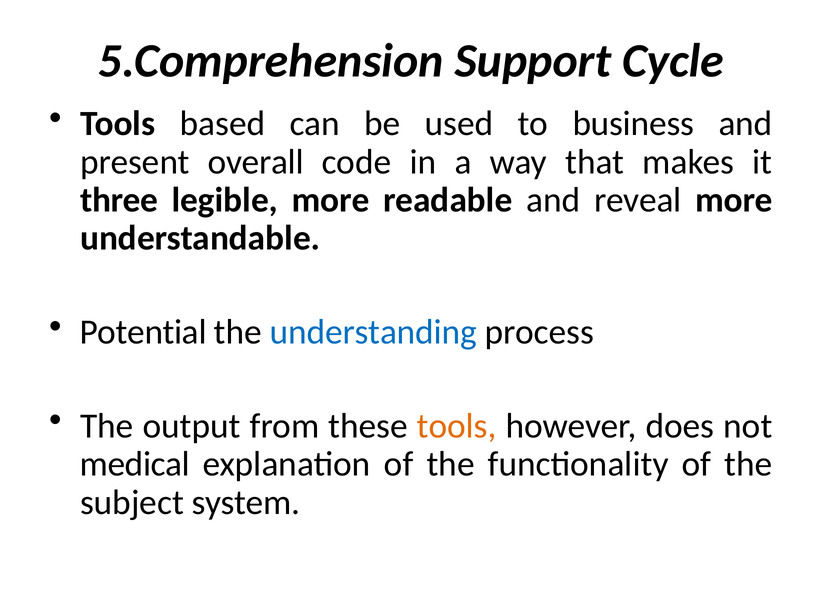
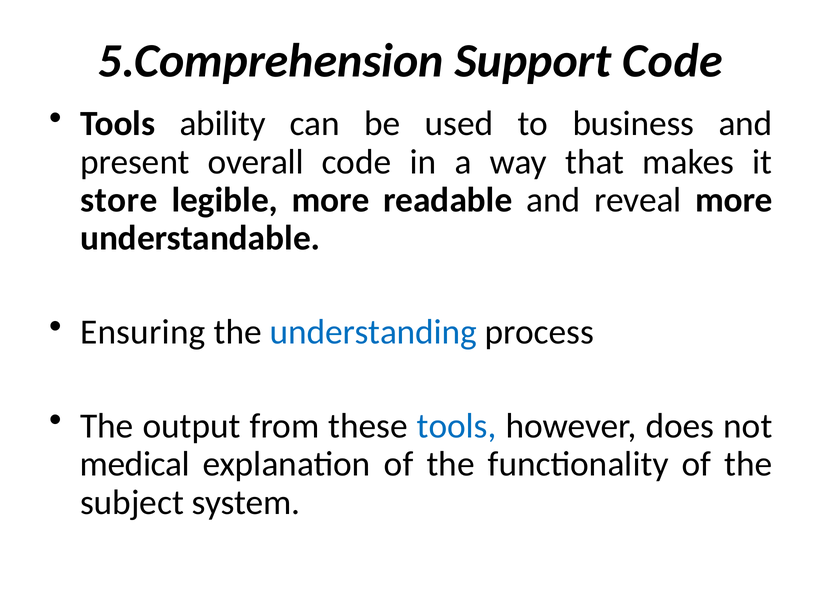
Support Cycle: Cycle -> Code (673, 61)
based: based -> ability (223, 124)
three: three -> store (119, 200)
Potential: Potential -> Ensuring (143, 332)
tools colour: orange -> blue (457, 426)
